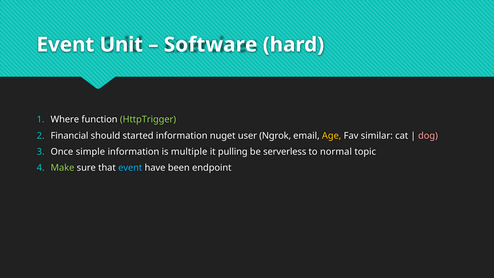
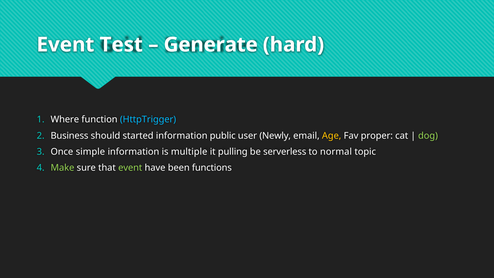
Unit: Unit -> Test (121, 45)
Software: Software -> Generate (211, 45)
HttpTrigger colour: light green -> light blue (148, 120)
Financial: Financial -> Business (69, 136)
nuget: nuget -> public (223, 136)
Ngrok: Ngrok -> Newly (275, 136)
similar: similar -> proper (377, 136)
dog colour: pink -> light green (428, 136)
event colour: light blue -> light green (130, 168)
endpoint: endpoint -> functions (212, 168)
